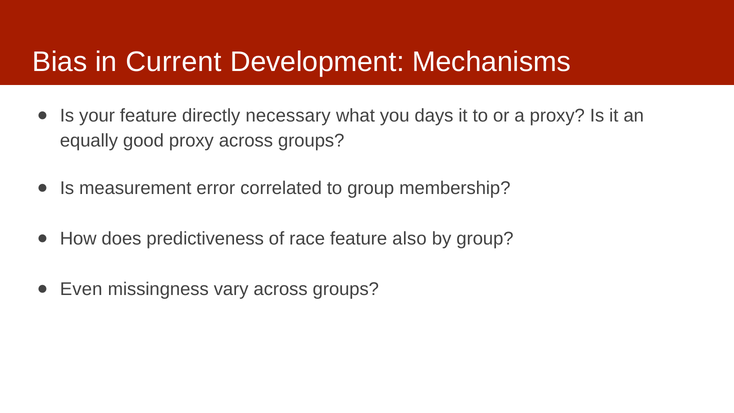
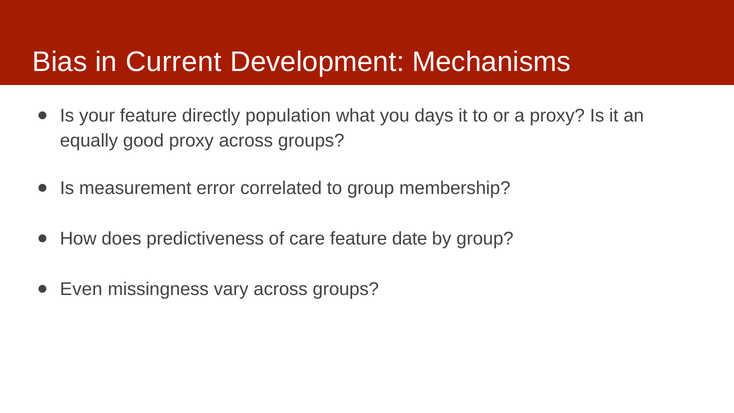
necessary: necessary -> population (288, 115)
race: race -> care (307, 239)
also: also -> date (410, 239)
